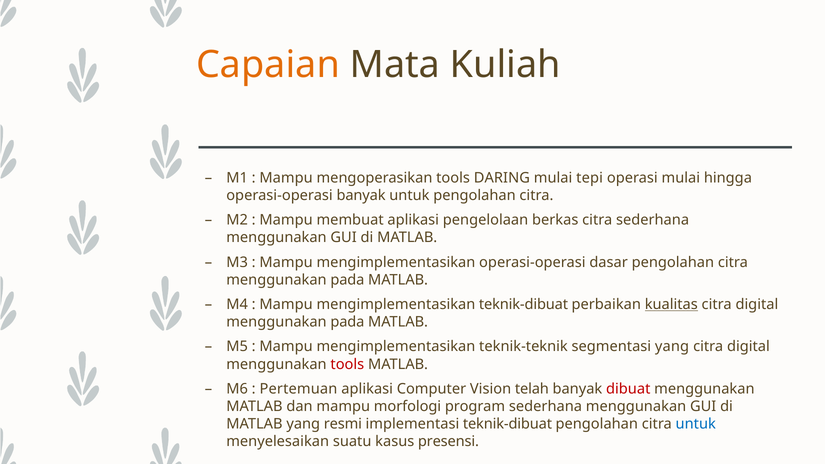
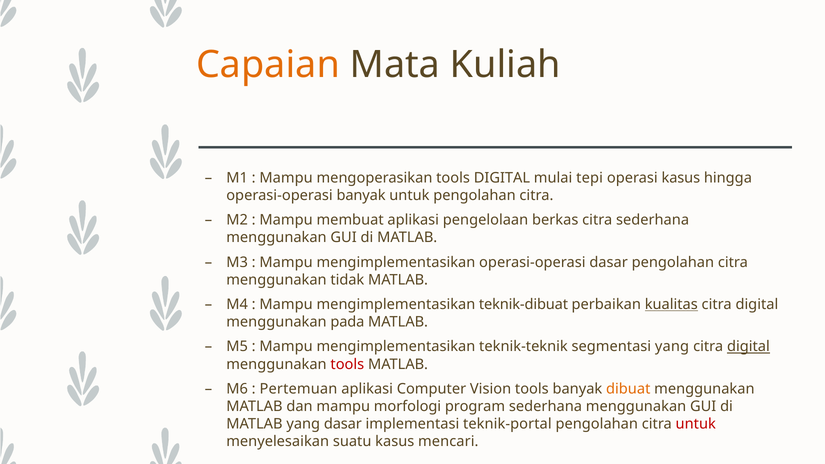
tools DARING: DARING -> DIGITAL (502, 178)
operasi mulai: mulai -> kasus (681, 178)
pada: pada -> tidak (347, 280)
digital underline: none -> present (748, 347)
Vision telah: telah -> tools (532, 389)
dibuat colour: red -> orange (628, 389)
yang resmi: resmi -> dasar (343, 424)
implementasi teknik-dibuat: teknik-dibuat -> teknik-portal (507, 424)
untuk colour: blue -> red (696, 424)
presensi: presensi -> mencari (448, 441)
